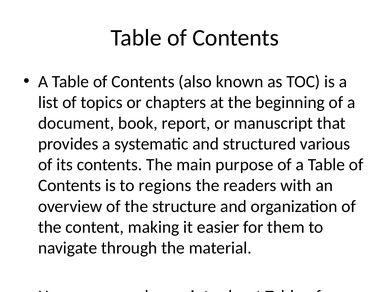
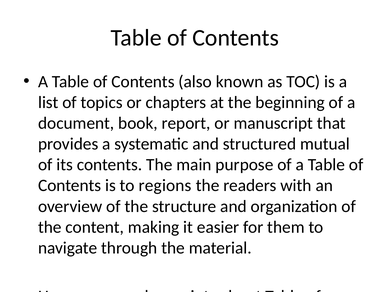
various: various -> mutual (325, 144)
